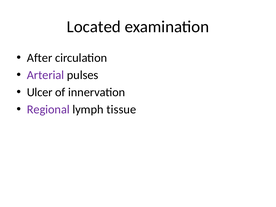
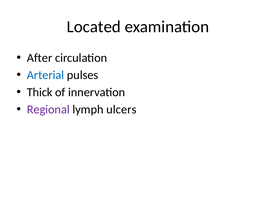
Arterial colour: purple -> blue (46, 75)
Ulcer: Ulcer -> Thick (40, 92)
tissue: tissue -> ulcers (121, 109)
